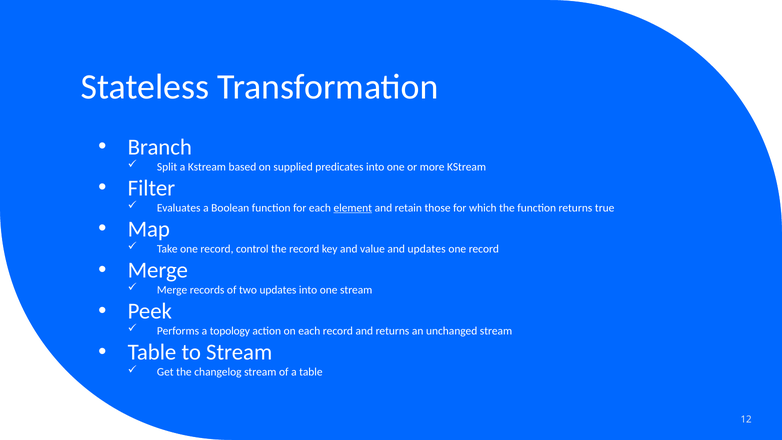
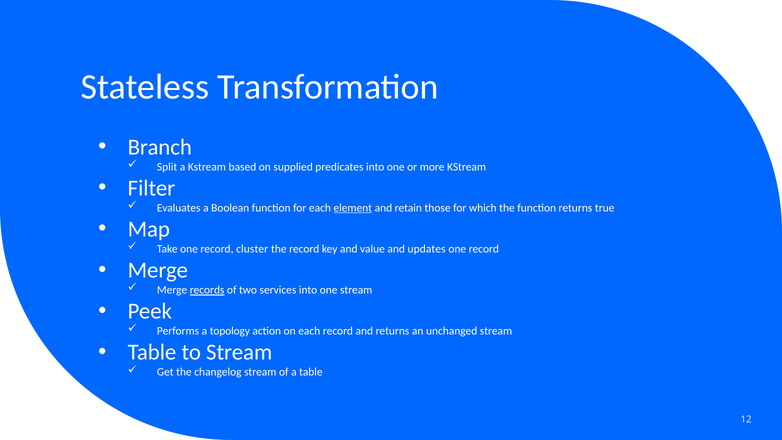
control: control -> cluster (252, 249)
records underline: none -> present (207, 290)
two updates: updates -> services (278, 290)
